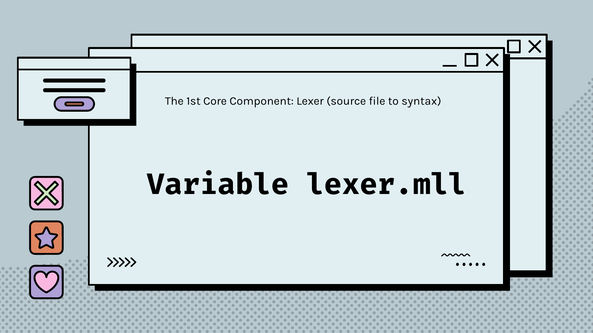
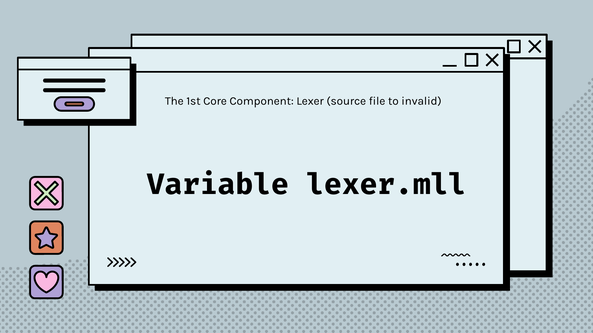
syntax: syntax -> invalid (421, 101)
